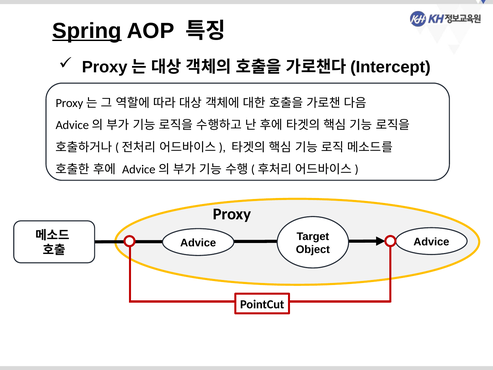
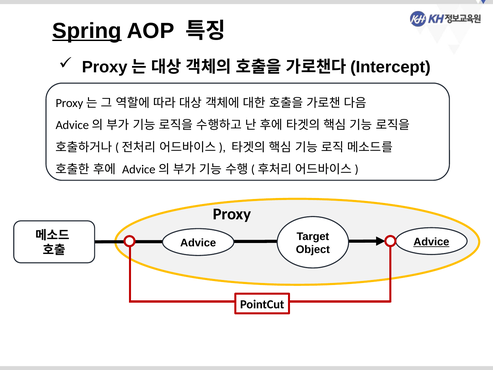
Advice underline: none -> present (431, 242)
